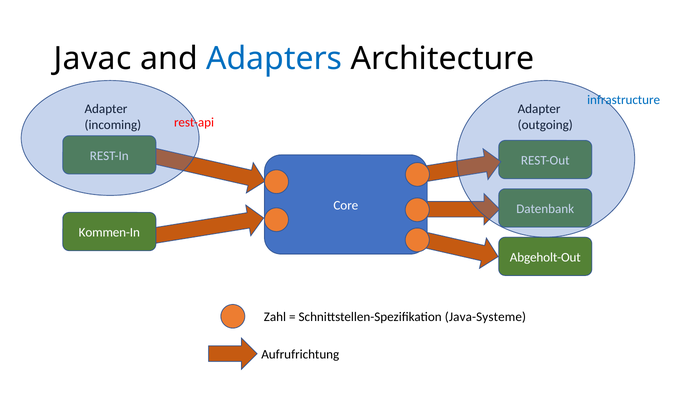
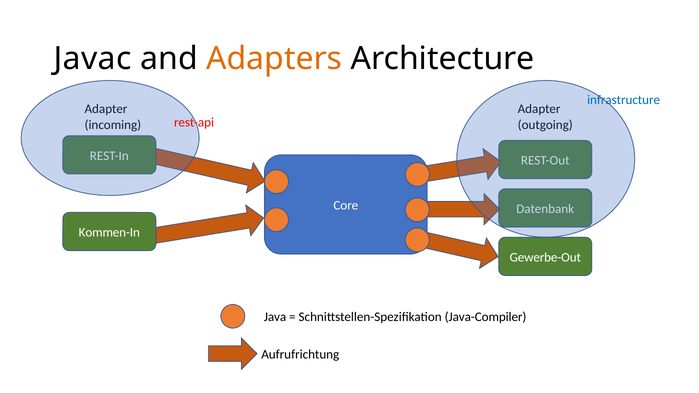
Adapters colour: blue -> orange (274, 59)
Abgeholt-Out: Abgeholt-Out -> Gewerbe-Out (545, 257)
Zahl: Zahl -> Java (275, 317)
Java-Systeme: Java-Systeme -> Java-Compiler (486, 317)
